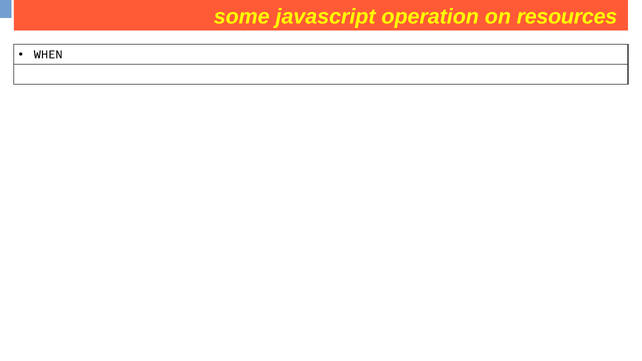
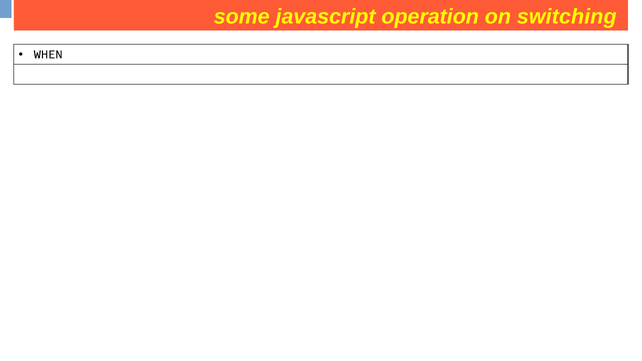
resources: resources -> switching (567, 17)
